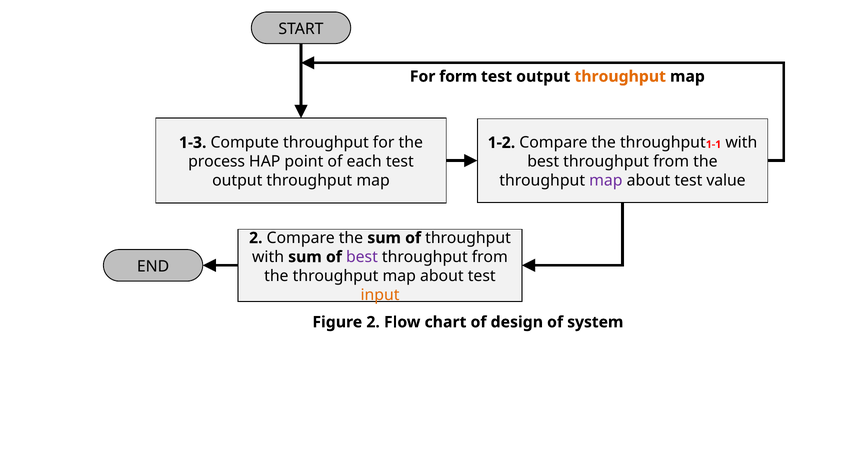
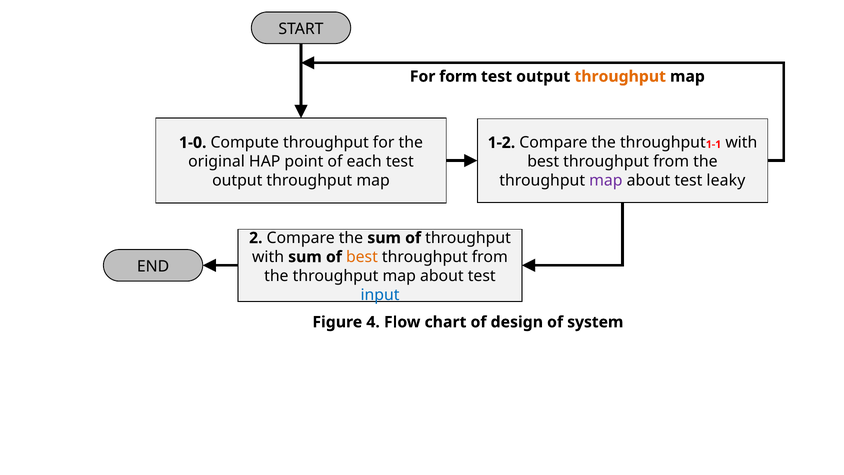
1-3: 1-3 -> 1-0 (193, 143)
process: process -> original (217, 162)
value: value -> leaky (726, 181)
best colour: purple -> orange (362, 257)
input colour: orange -> blue (380, 295)
Figure 2: 2 -> 4 (373, 322)
